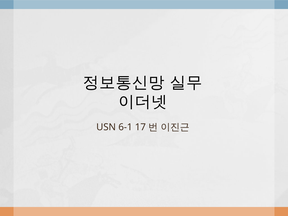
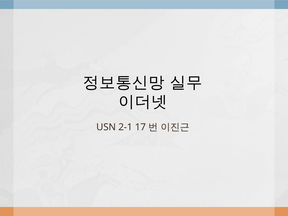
6-1: 6-1 -> 2-1 (125, 127)
